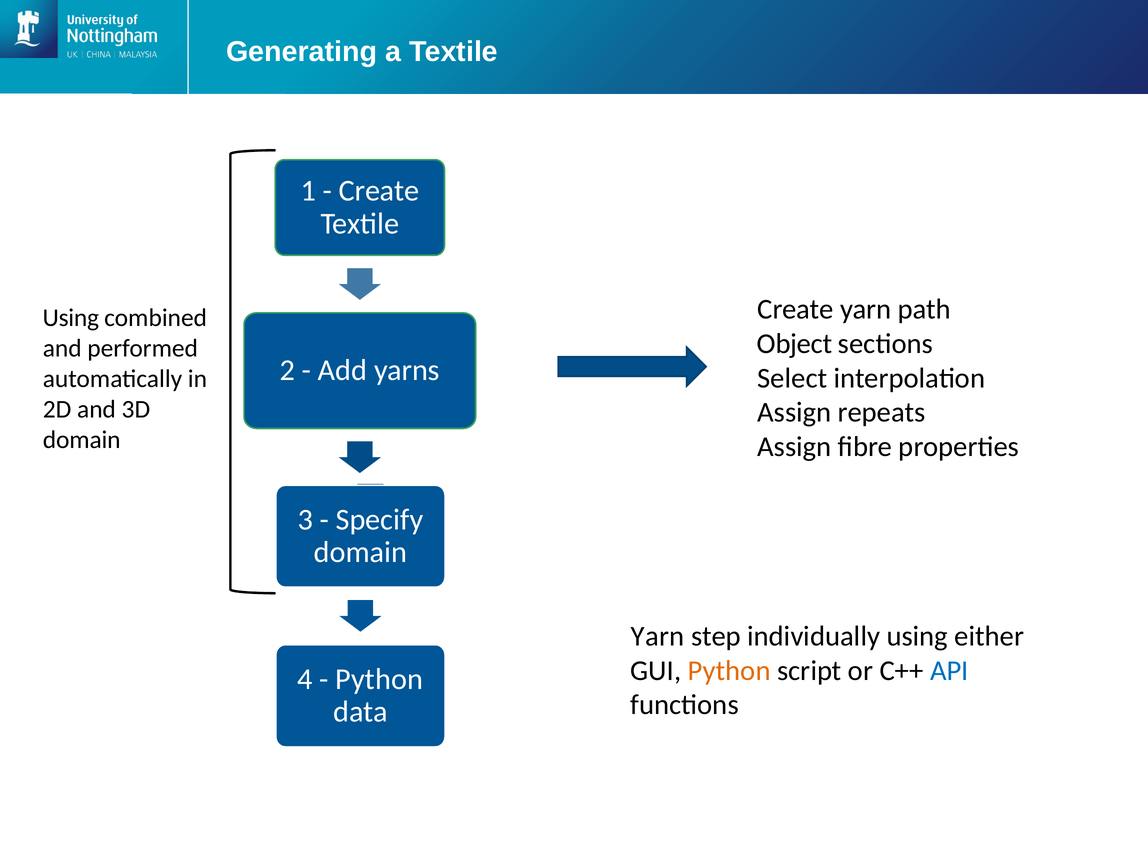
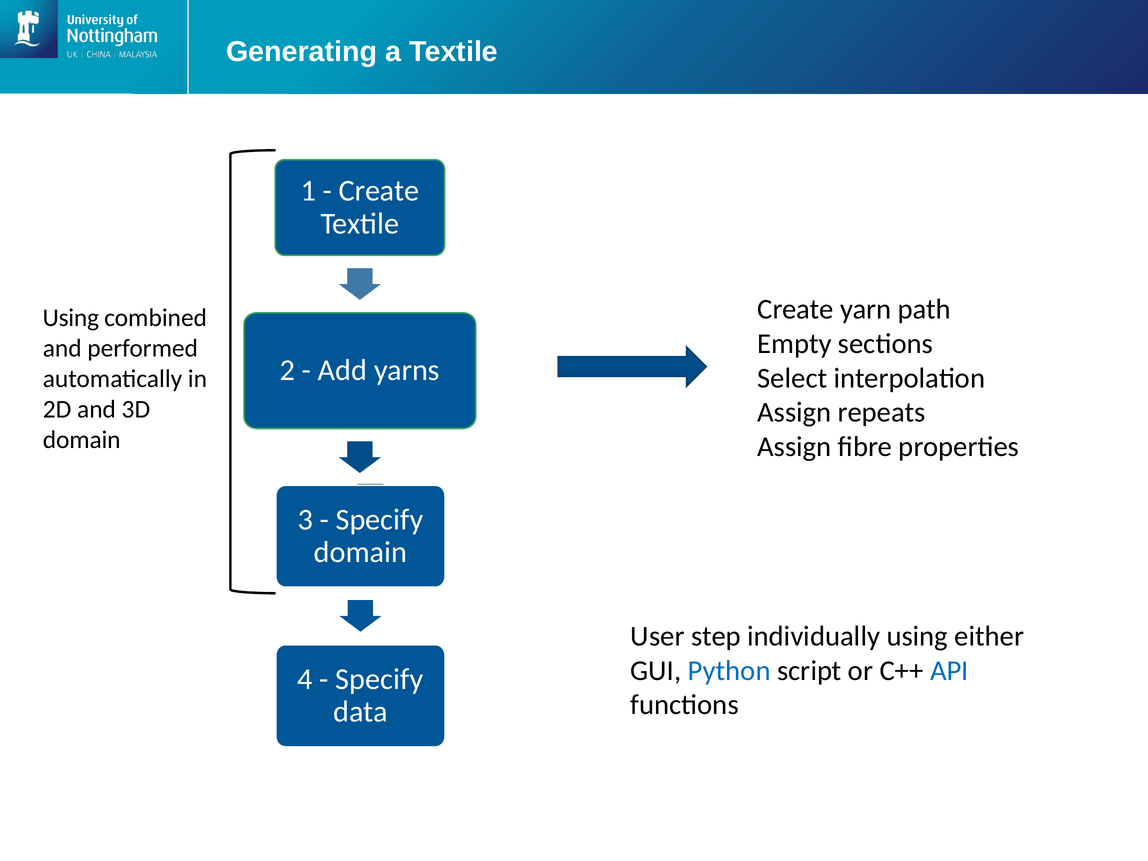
Object: Object -> Empty (795, 344)
Yarn: Yarn -> User (658, 636)
Python colour: orange -> blue (729, 671)
Python: Python -> Specify (379, 679)
